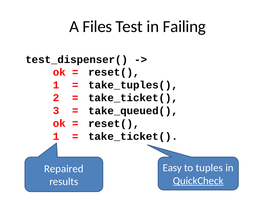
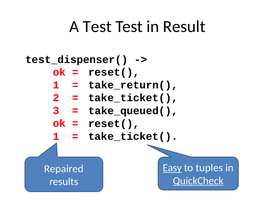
A Files: Files -> Test (97, 27)
Failing: Failing -> Result (184, 27)
take_tuples(: take_tuples( -> take_return( (133, 85)
Easy underline: none -> present (172, 168)
